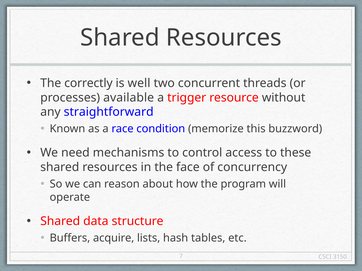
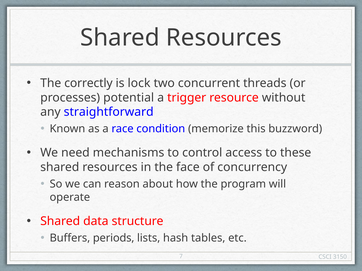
well: well -> lock (139, 83)
available: available -> potential (129, 98)
acquire: acquire -> periods (114, 238)
